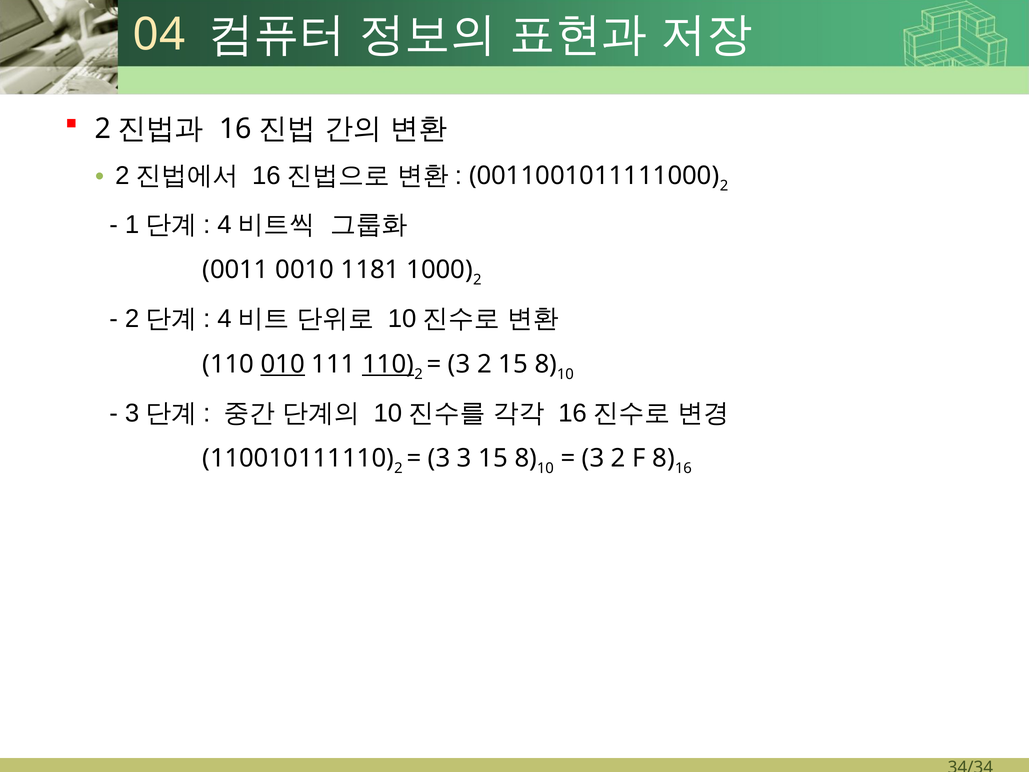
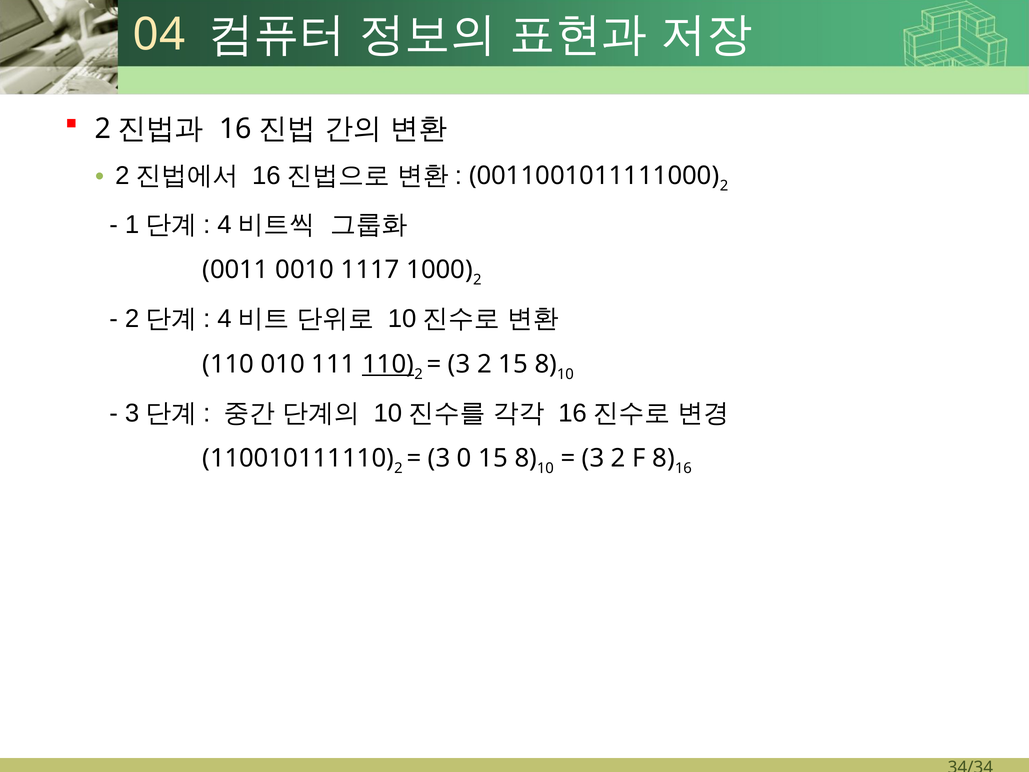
1181: 1181 -> 1117 (370, 270)
010 underline: present -> none (283, 364)
3 3: 3 -> 0 (464, 458)
